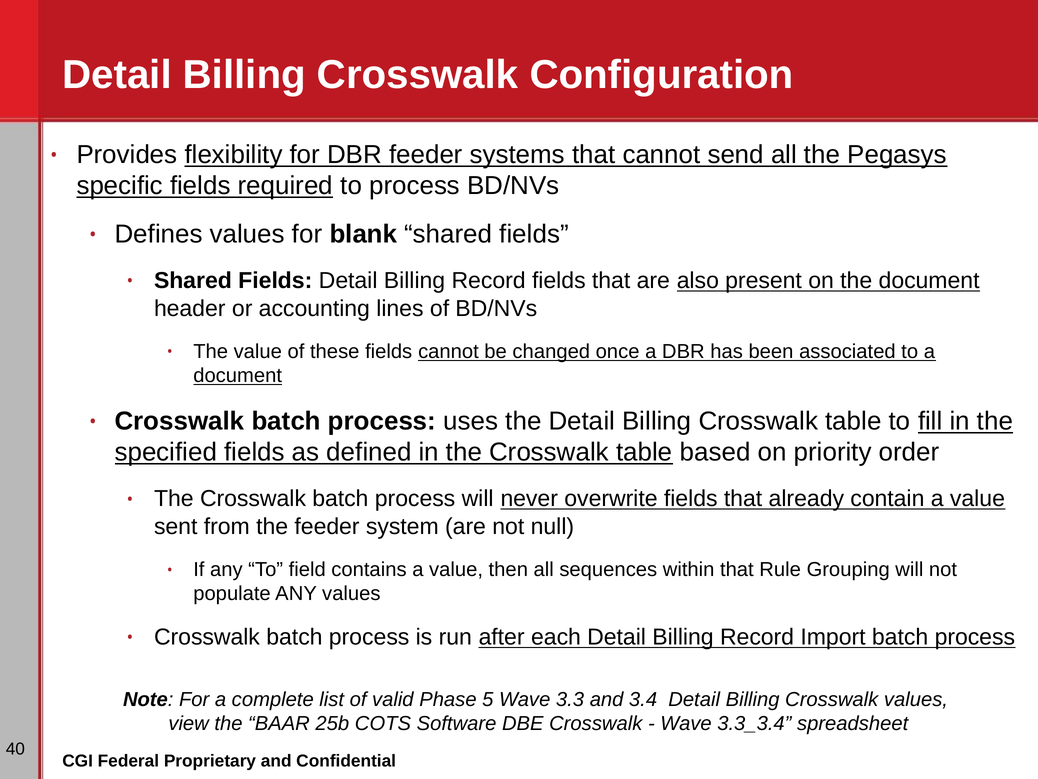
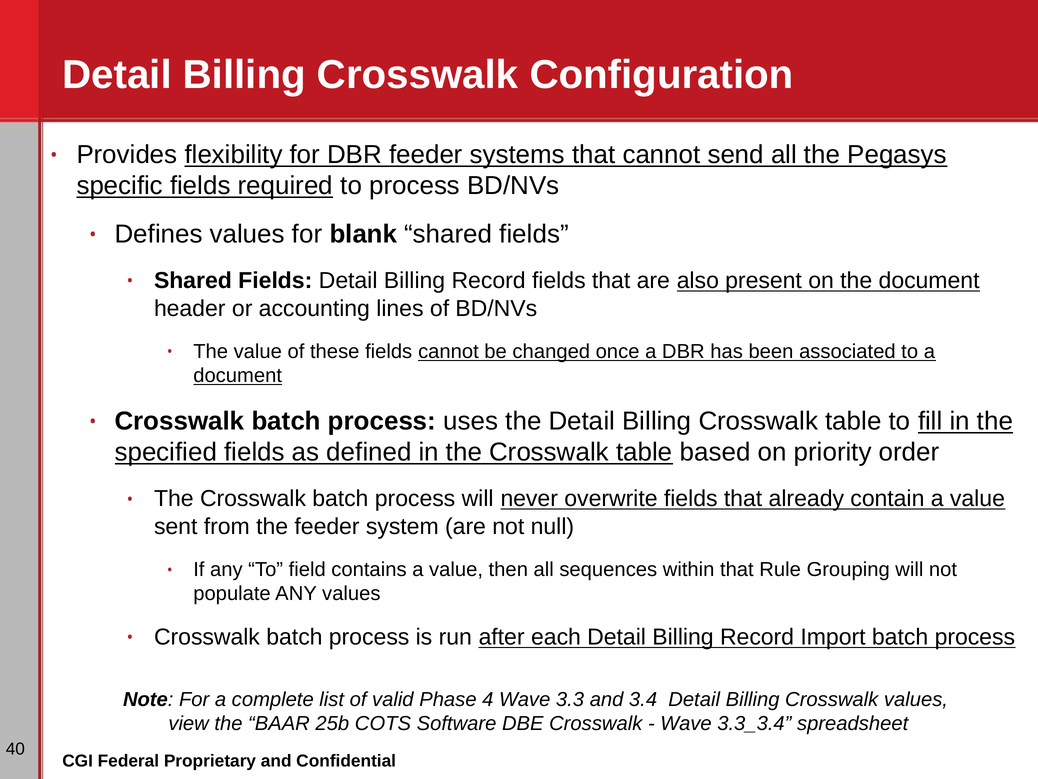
5: 5 -> 4 (488, 699)
